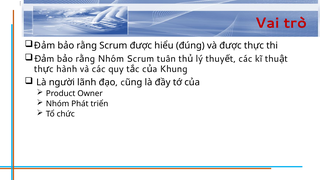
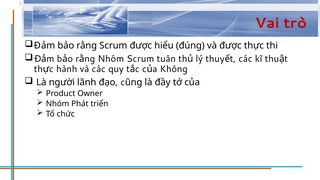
Khung: Khung -> Không (174, 69)
